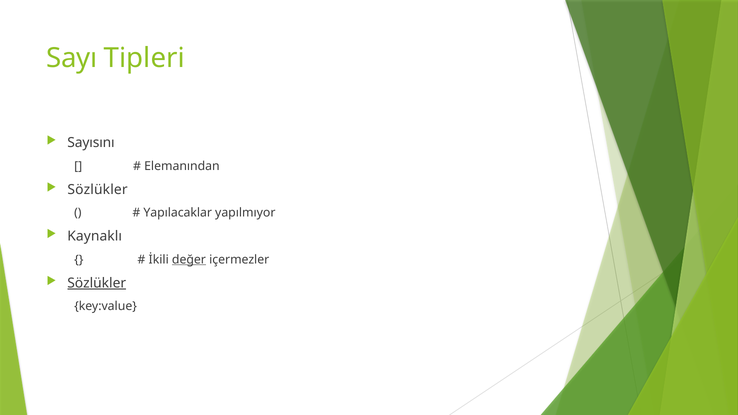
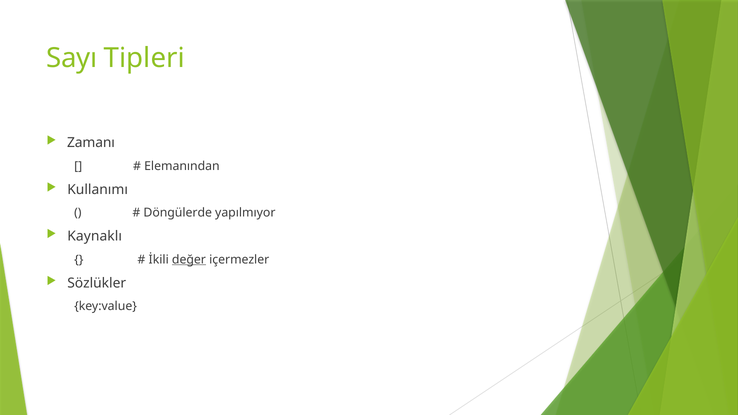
Sayısını: Sayısını -> Zamanı (91, 143)
Sözlükler: Sözlükler -> Kullanımı (98, 190)
Yapılacaklar: Yapılacaklar -> Döngülerde (178, 213)
Sözlükler underline: present -> none (97, 283)
